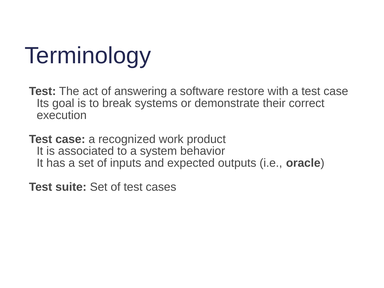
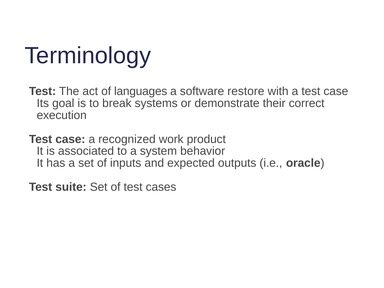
answering: answering -> languages (141, 91)
